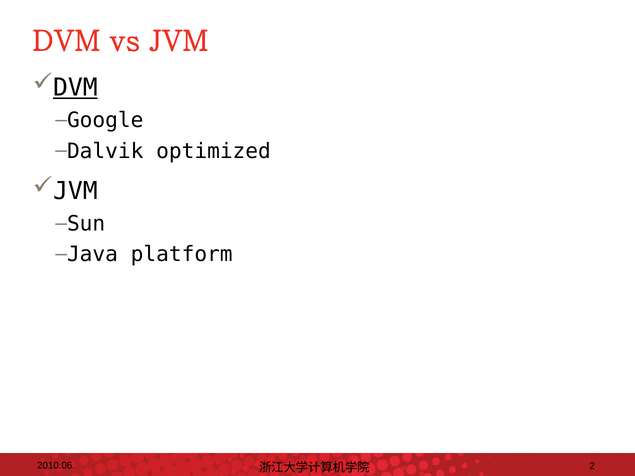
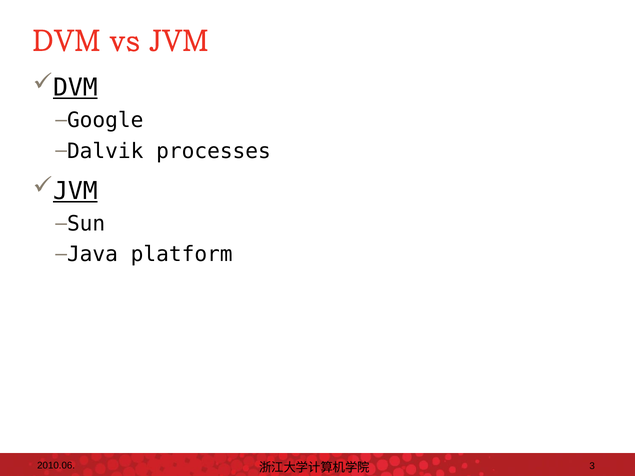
optimized: optimized -> processes (213, 151)
JVM underline: none -> present (75, 191)
2: 2 -> 3 (592, 467)
